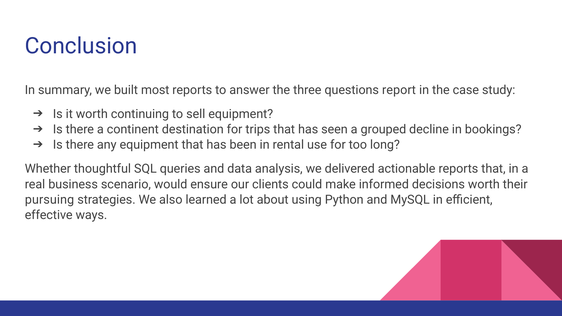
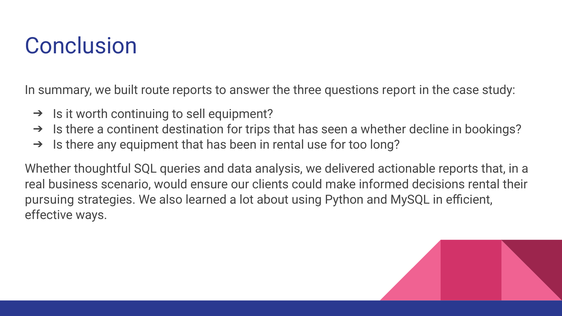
most: most -> route (155, 90)
a grouped: grouped -> whether (383, 129)
decisions worth: worth -> rental (484, 184)
